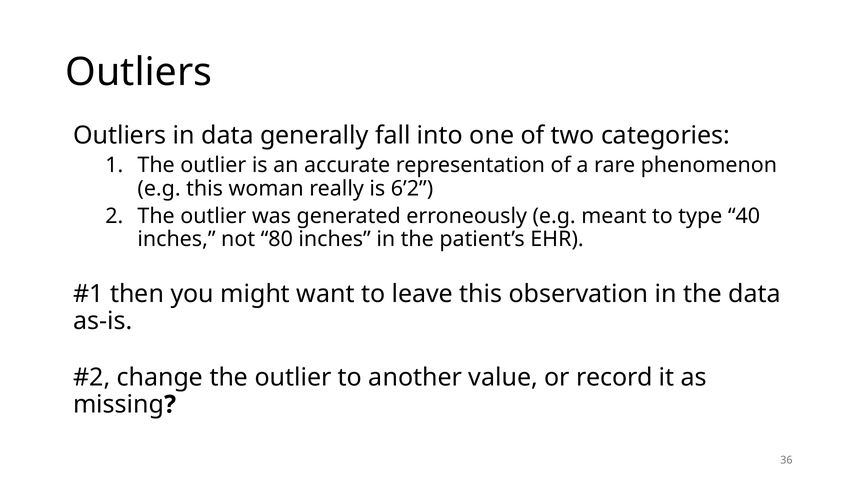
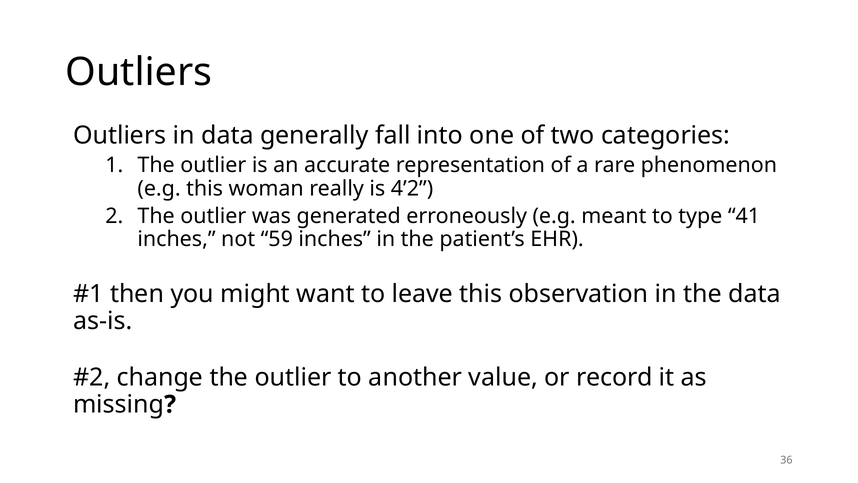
6’2: 6’2 -> 4’2 (412, 188)
40: 40 -> 41 (744, 216)
80: 80 -> 59 (277, 239)
